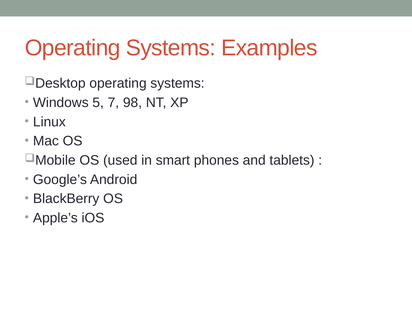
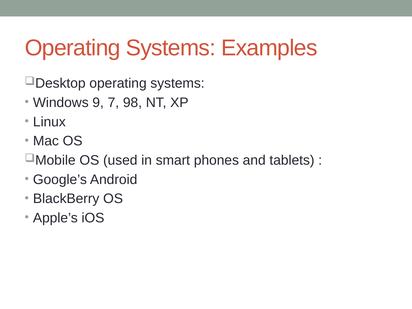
5: 5 -> 9 (98, 103)
